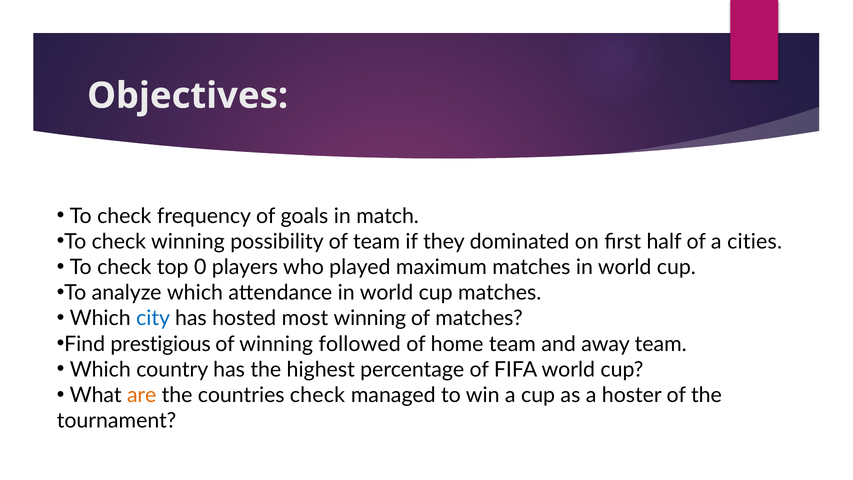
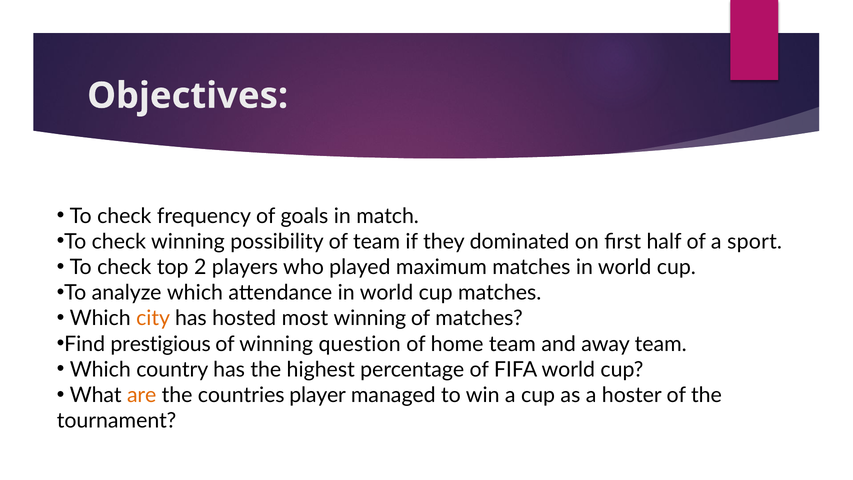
cities: cities -> sport (755, 242)
0: 0 -> 2 (200, 267)
city colour: blue -> orange (153, 318)
followed: followed -> question (360, 344)
countries check: check -> player (318, 395)
